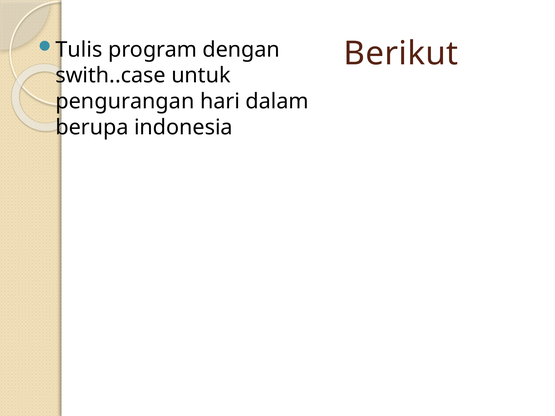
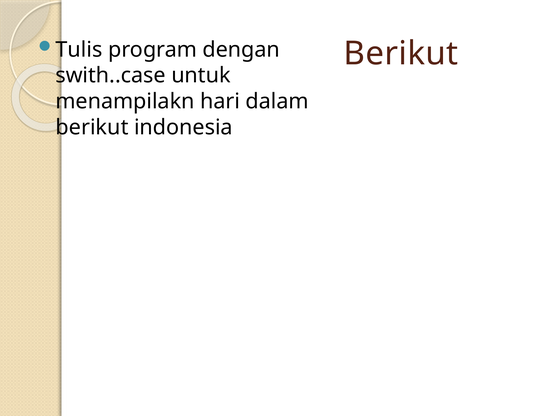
pengurangan: pengurangan -> menampilakn (125, 101)
berupa: berupa -> berikut (92, 127)
